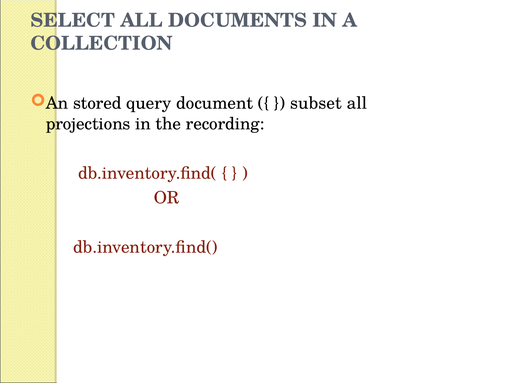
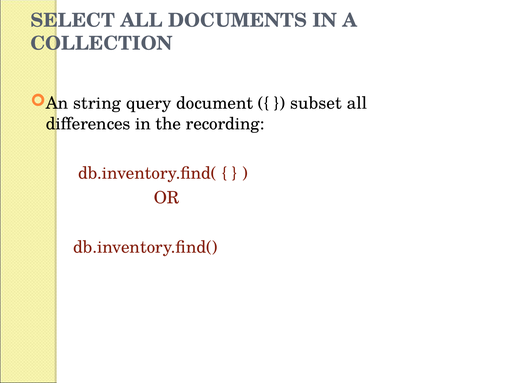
stored: stored -> string (97, 103)
projections: projections -> differences (88, 124)
